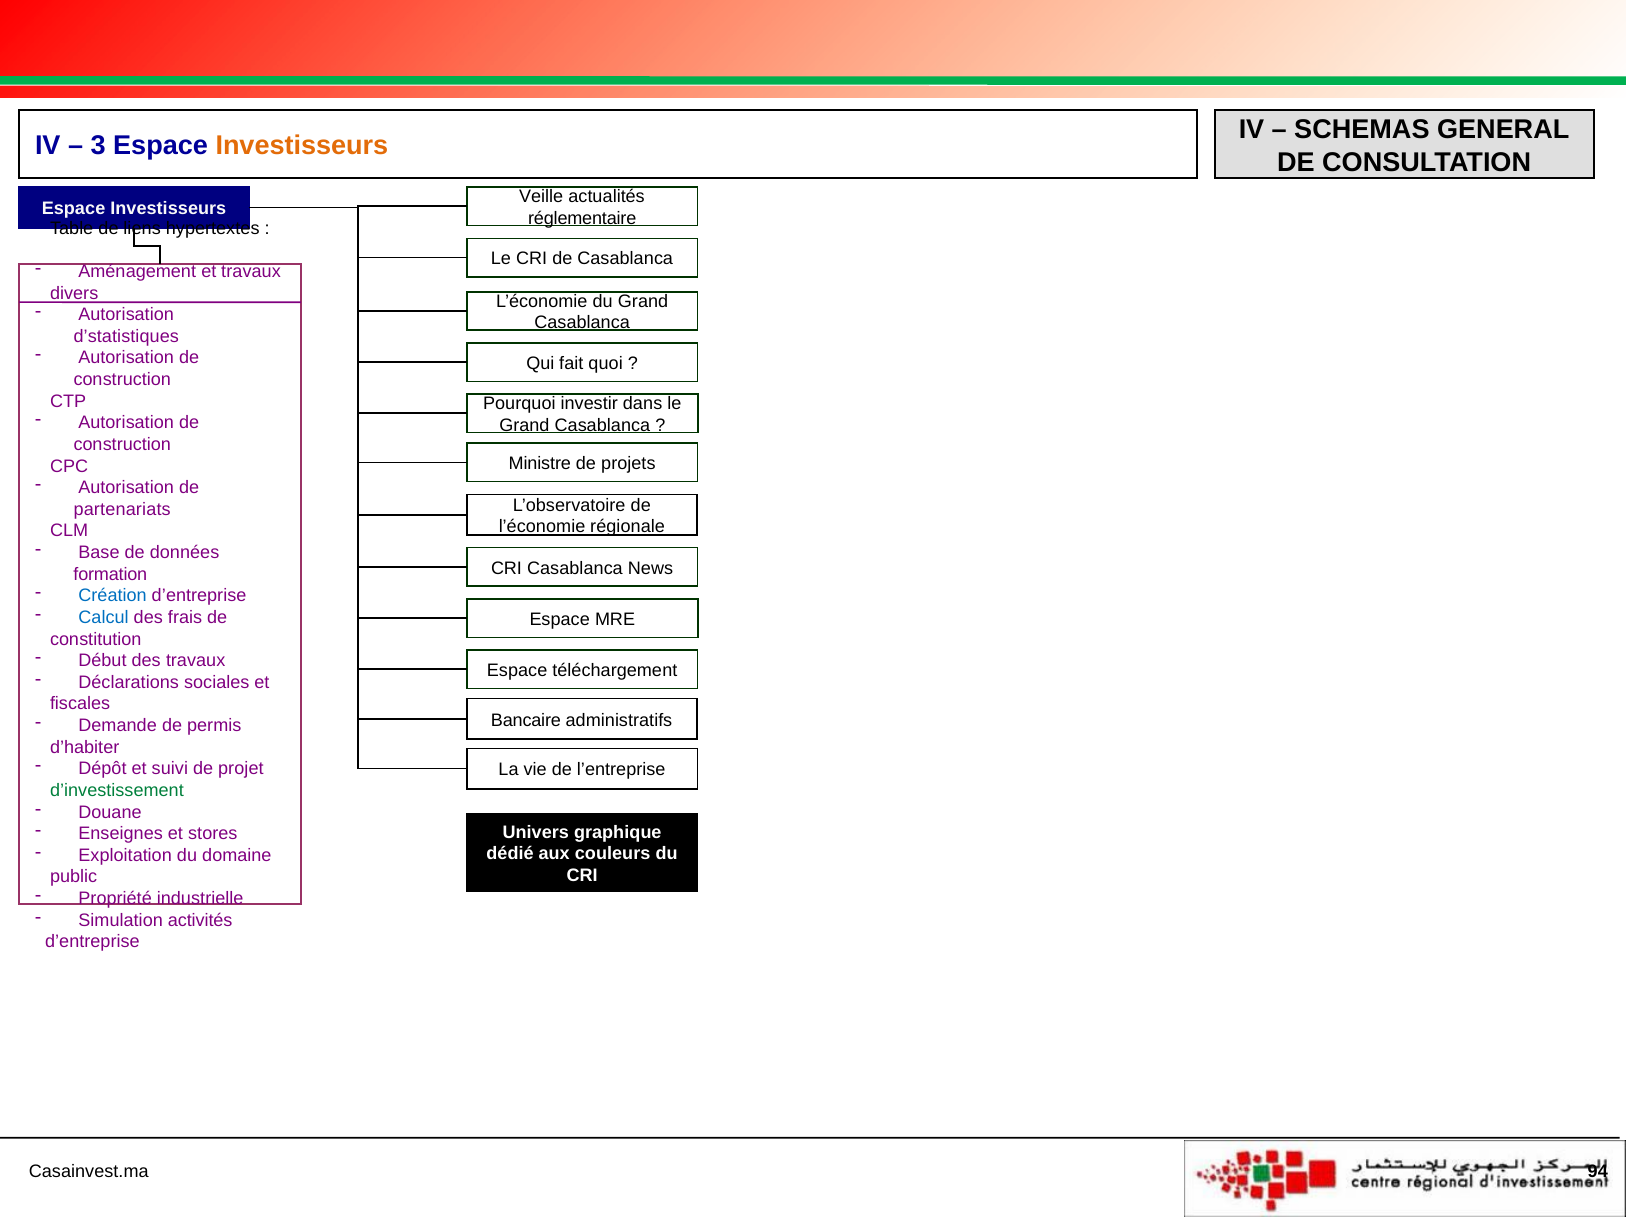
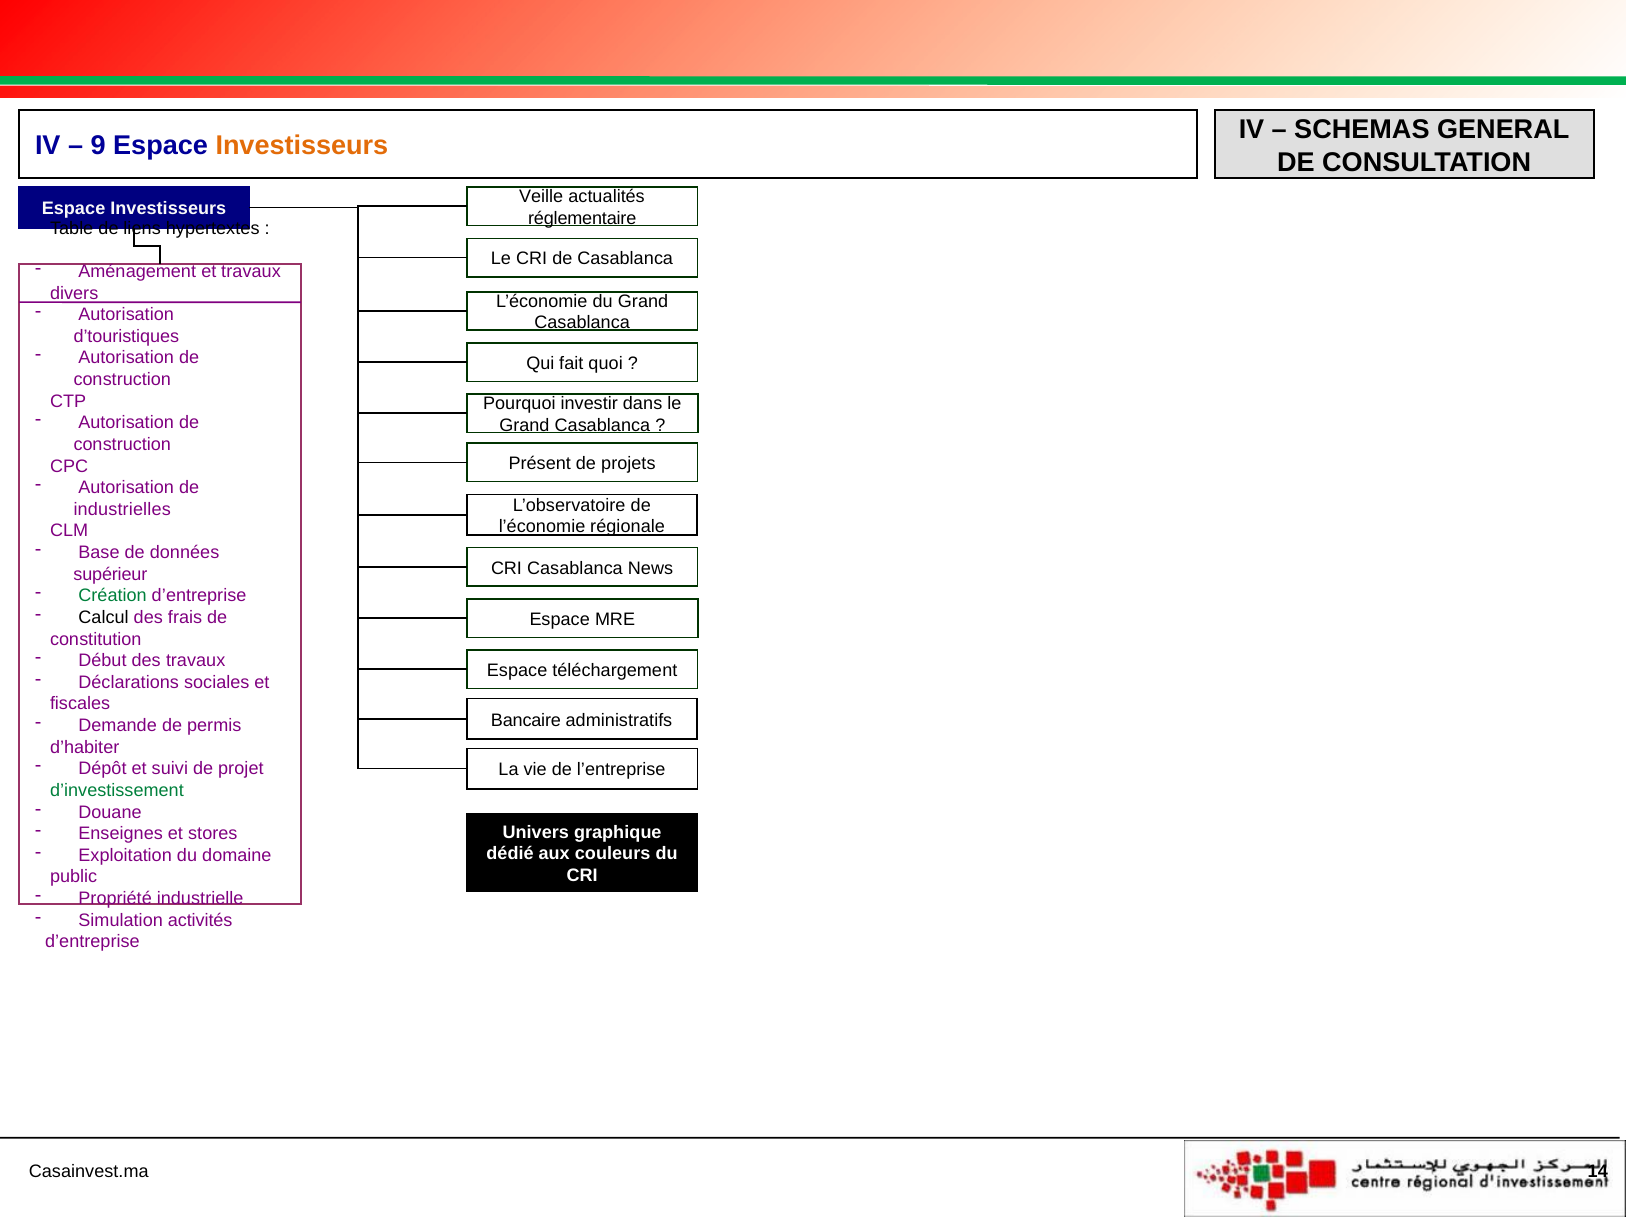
3: 3 -> 9 (98, 146)
d’statistiques: d’statistiques -> d’touristiques (126, 336)
Ministre: Ministre -> Présent (540, 464)
partenariats: partenariats -> industrielles (122, 510)
formation: formation -> supérieur (110, 574)
Création colour: blue -> green (113, 596)
Calcul colour: blue -> black (104, 618)
94: 94 -> 14 (1598, 1172)
